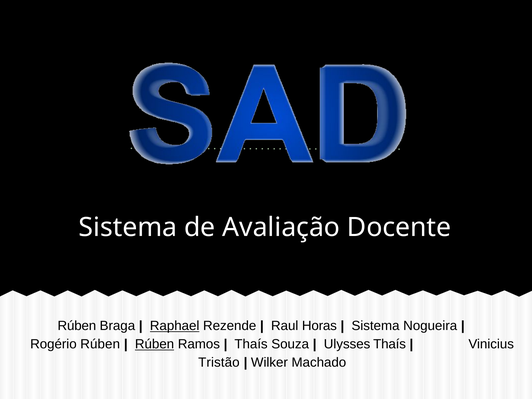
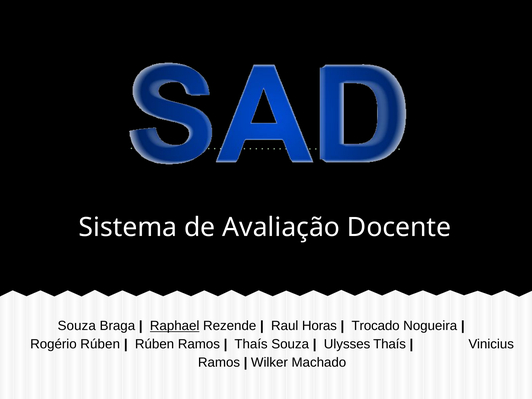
Rúben: Rúben -> Souza (77, 326)
Sistema: Sistema -> Trocado (376, 326)
Rúben underline: present -> none (155, 344)
Tristão: Tristão -> Ramos (219, 363)
